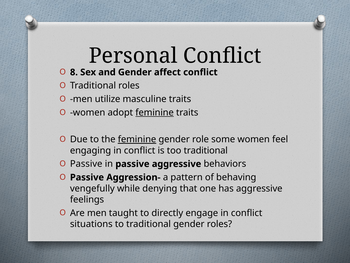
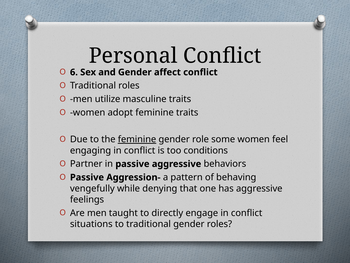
8: 8 -> 6 (74, 72)
feminine underline: present -> none (155, 112)
too traditional: traditional -> conditions (206, 150)
Passive: Passive -> Partner (86, 164)
